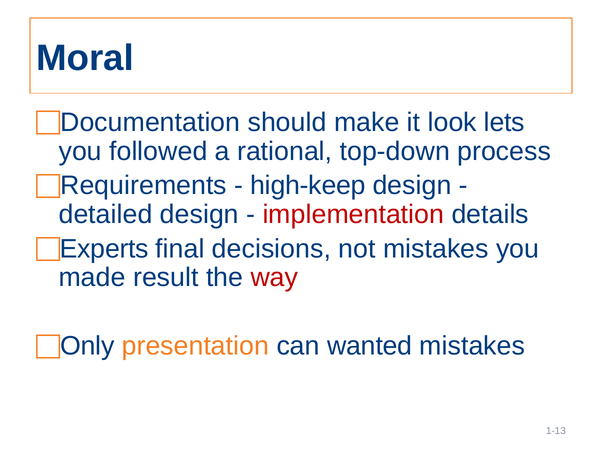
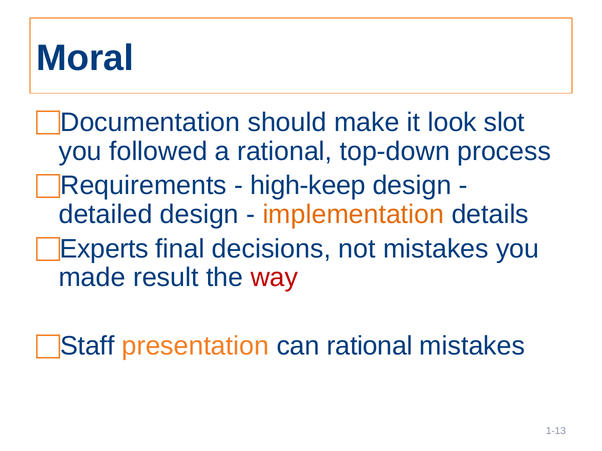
lets: lets -> slot (504, 123)
implementation colour: red -> orange (353, 215)
Only: Only -> Staff (87, 346)
can wanted: wanted -> rational (370, 346)
